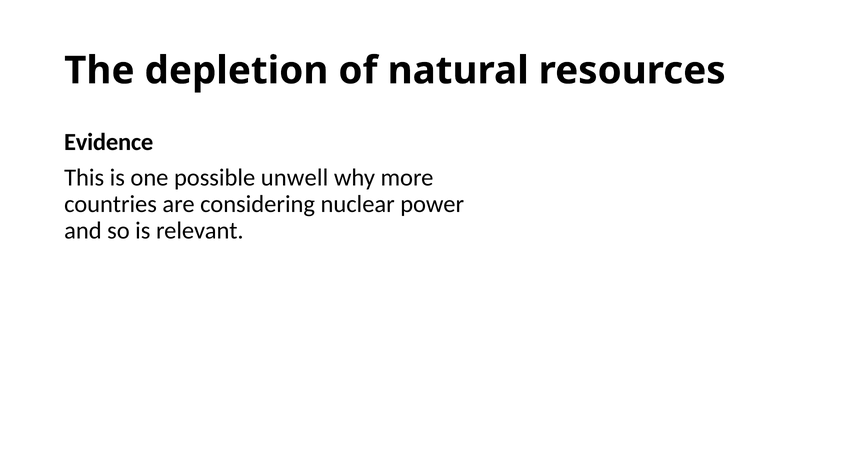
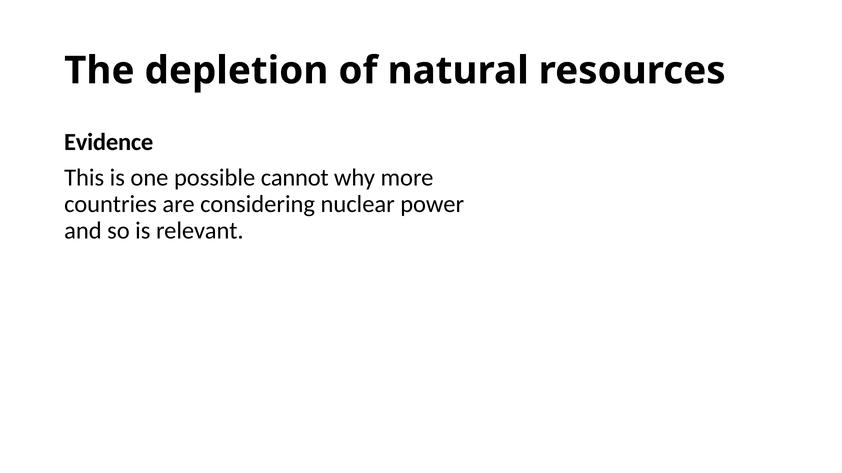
unwell: unwell -> cannot (295, 178)
